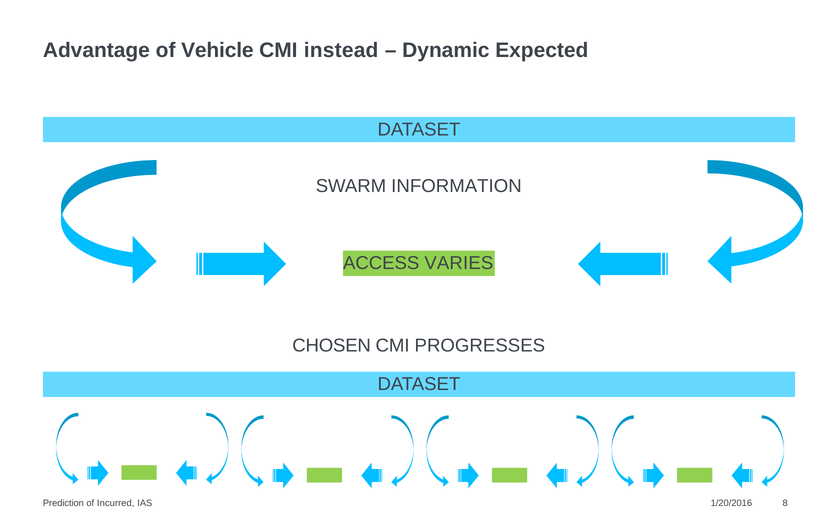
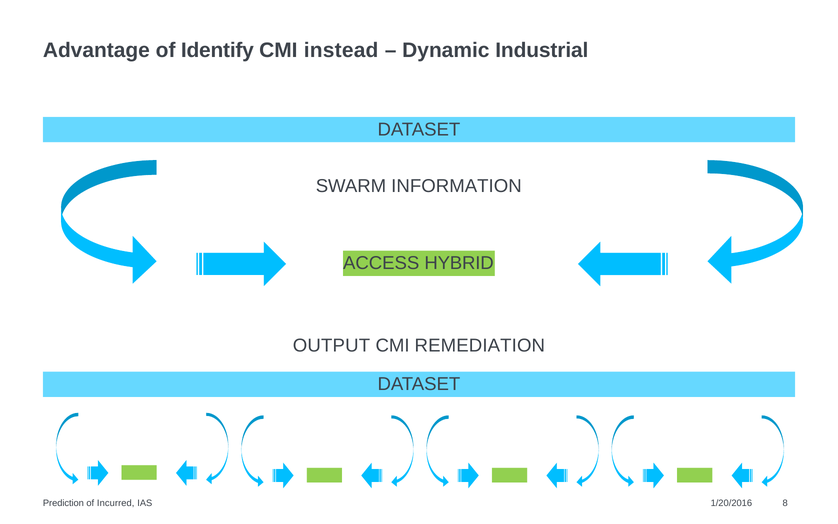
Vehicle: Vehicle -> Identify (217, 50)
Expected: Expected -> Industrial (542, 50)
VARIES: VARIES -> HYBRID (459, 263)
CHOSEN: CHOSEN -> OUTPUT (331, 345)
PROGRESSES: PROGRESSES -> REMEDIATION (480, 345)
